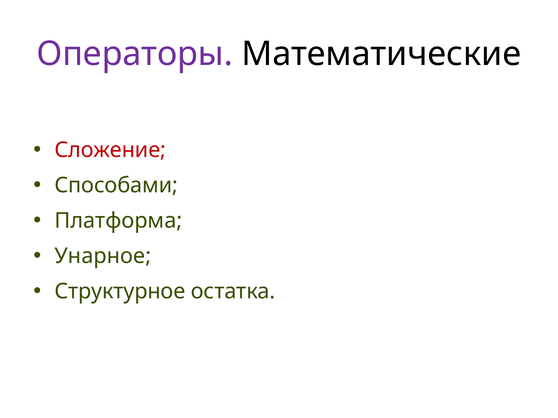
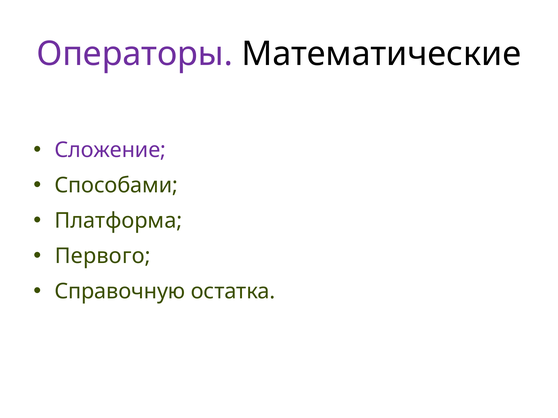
Сложение colour: red -> purple (110, 150)
Унарное: Унарное -> Первого (103, 256)
Структурное: Структурное -> Справочную (120, 292)
